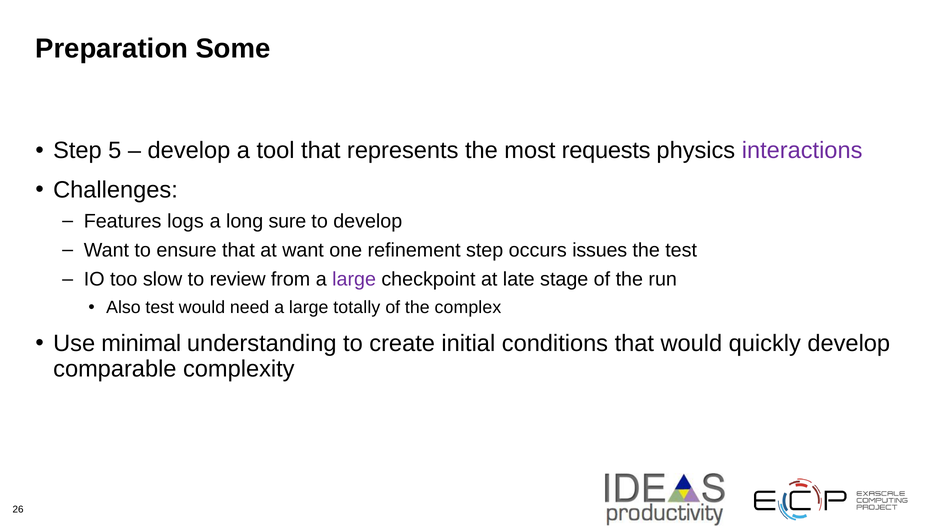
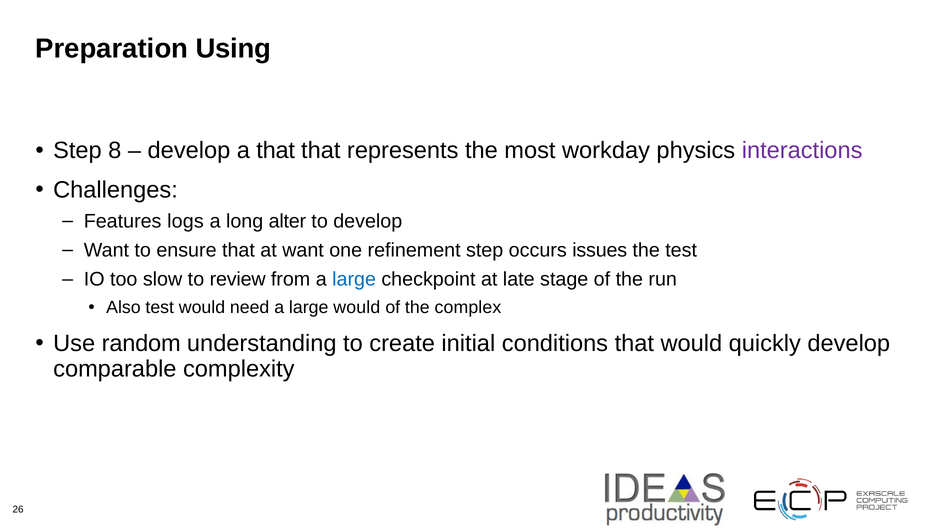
Some: Some -> Using (233, 49)
5: 5 -> 8 (115, 151)
a tool: tool -> that (276, 151)
requests: requests -> workday (606, 151)
sure: sure -> alter (287, 221)
large colour: purple -> blue (354, 279)
large totally: totally -> would (357, 307)
minimal: minimal -> random (141, 344)
